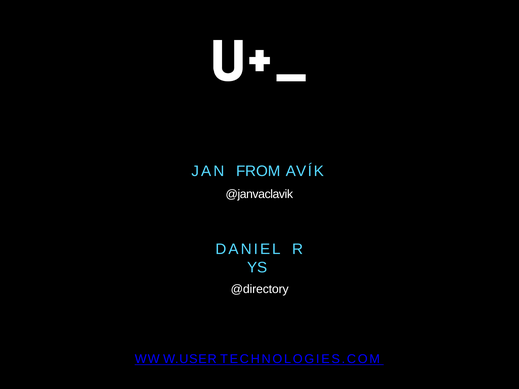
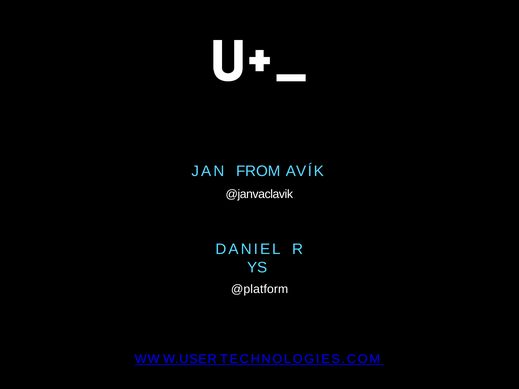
@directory: @directory -> @platform (260, 290)
